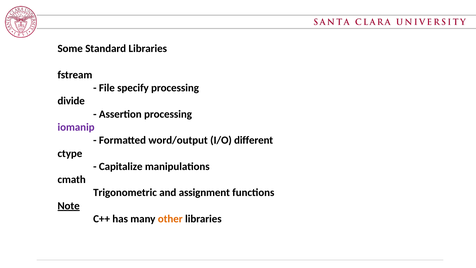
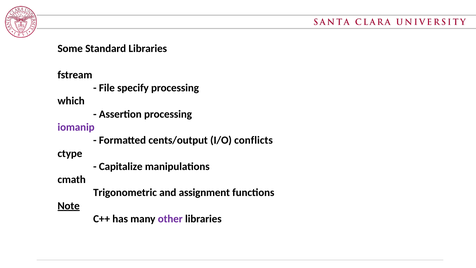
divide: divide -> which (71, 101)
word/output: word/output -> cents/output (178, 140)
different: different -> conflicts (253, 140)
other colour: orange -> purple (170, 219)
